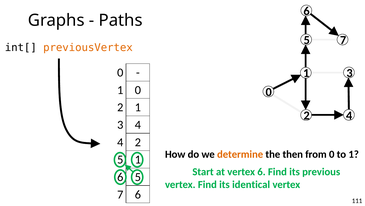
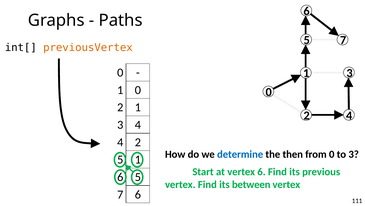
determine colour: orange -> blue (240, 154)
to 1: 1 -> 3 (354, 154)
identical: identical -> between (251, 184)
